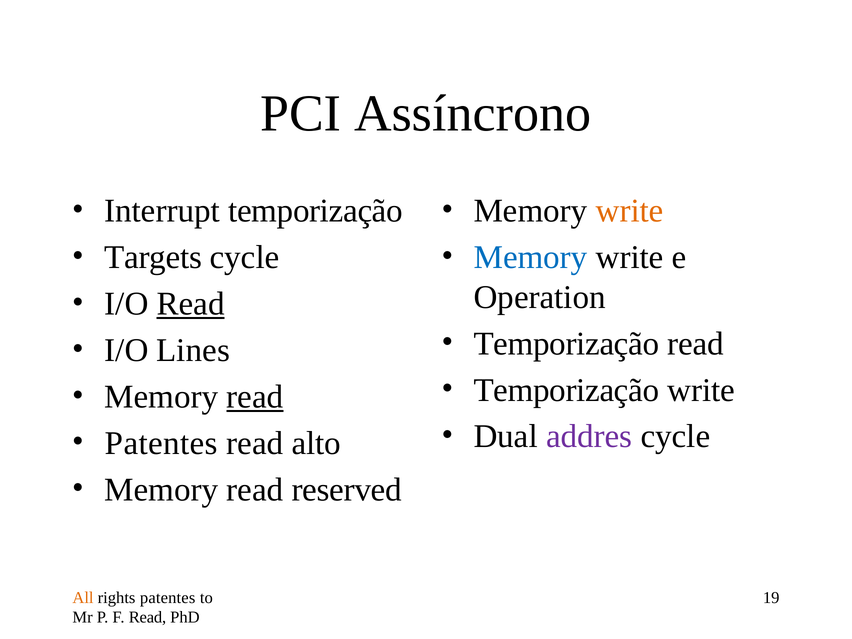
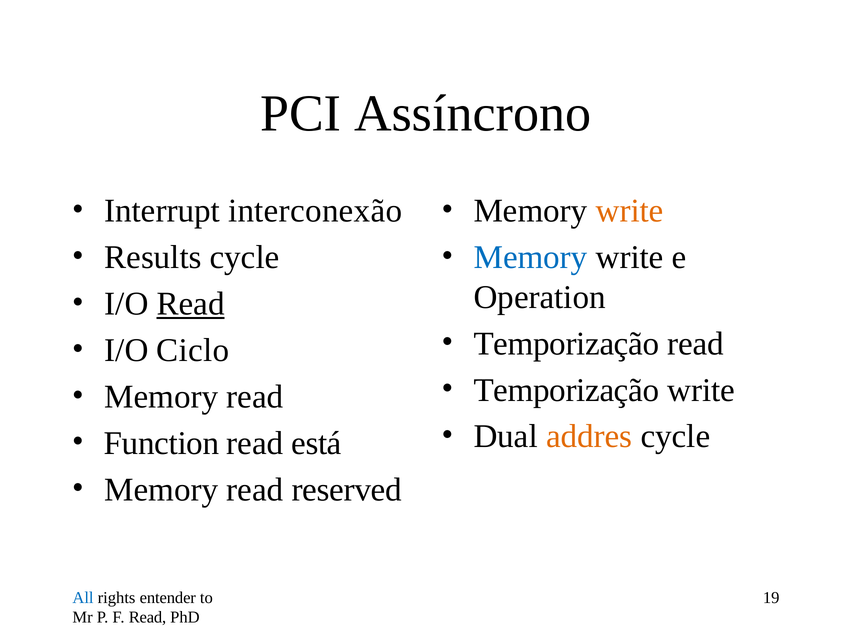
Interrupt temporização: temporização -> interconexão (315, 211)
Targets: Targets -> Results (153, 257)
Lines: Lines -> Ciclo (193, 350)
read underline: present -> none (255, 397)
addres colour: purple -> orange (589, 437)
Patentes: Patentes -> Function (161, 443)
alto: alto -> está (316, 443)
All colour: orange -> blue (83, 598)
rights patentes: patentes -> entender (168, 598)
